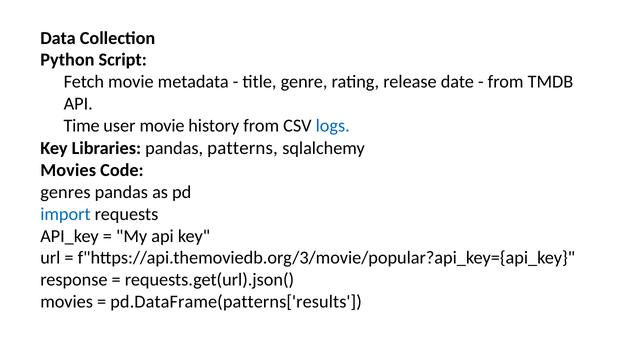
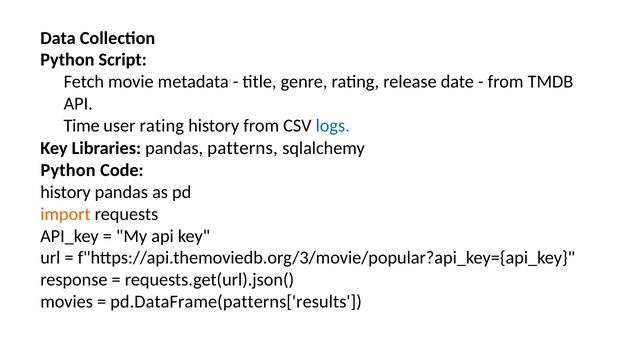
user movie: movie -> rating (162, 126)
Movies: Movies -> Python (68, 170)
genres: genres -> history (65, 192)
import colour: blue -> orange (65, 214)
